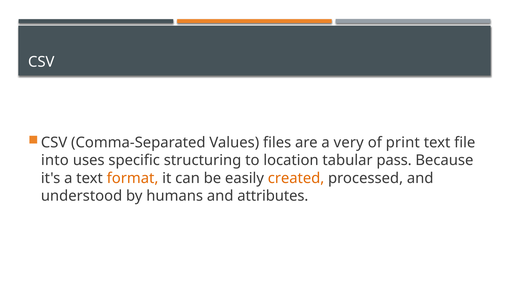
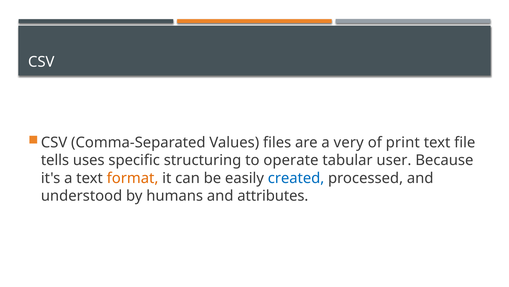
into: into -> tells (55, 160)
location: location -> operate (291, 160)
pass: pass -> user (394, 160)
created colour: orange -> blue (296, 178)
